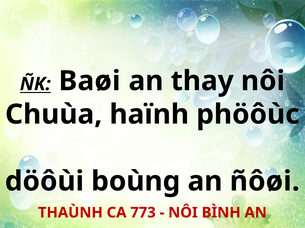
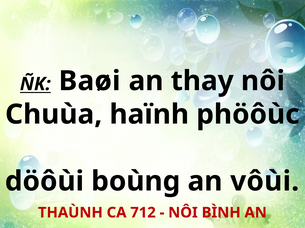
ñôøi: ñôøi -> vôùi (265, 182)
773: 773 -> 712 (143, 213)
